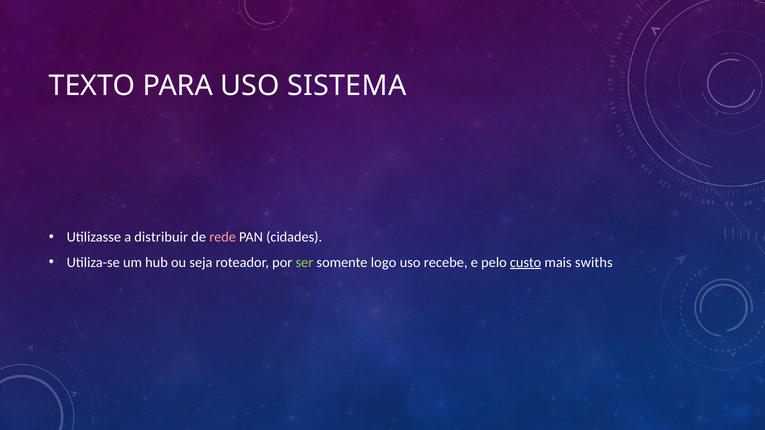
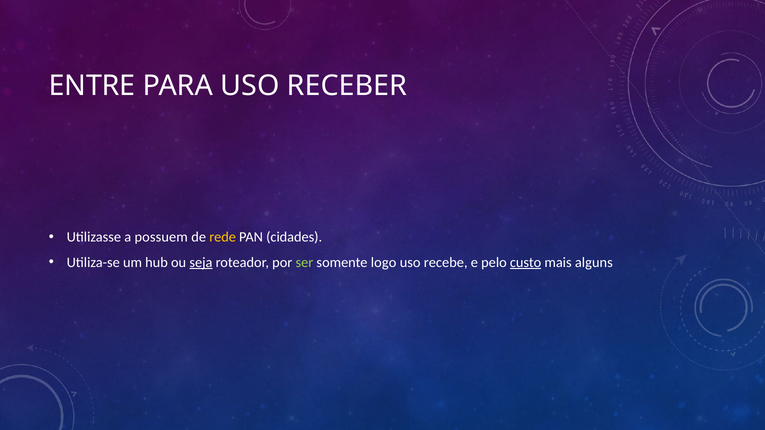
TEXTO: TEXTO -> ENTRE (92, 86)
SISTEMA: SISTEMA -> RECEBER (347, 86)
distribuir: distribuir -> possuem (161, 237)
rede colour: pink -> yellow (223, 237)
seja underline: none -> present (201, 262)
swiths: swiths -> alguns (594, 262)
